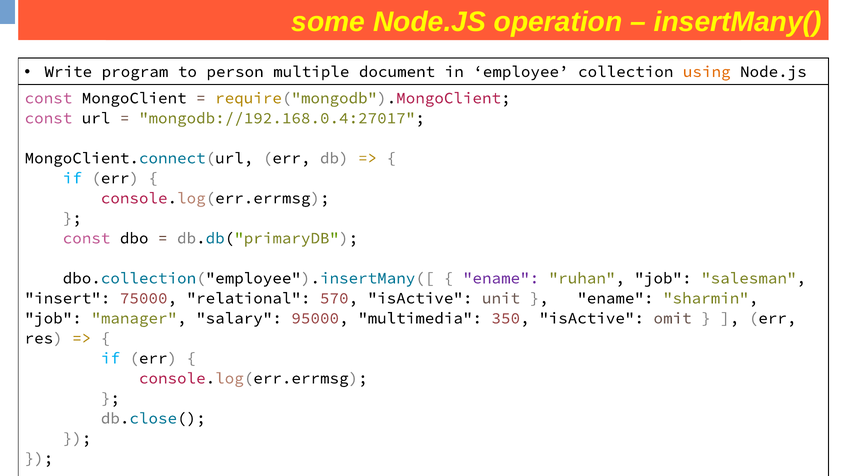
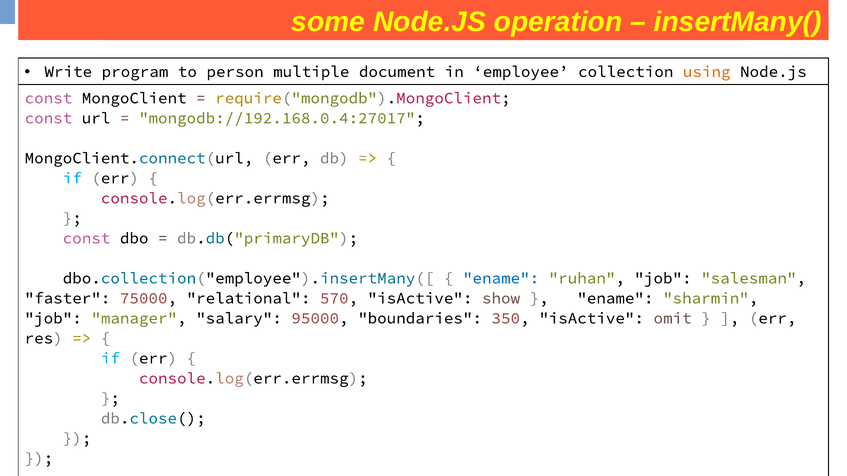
ename colour: purple -> blue (501, 278)
insert: insert -> faster (67, 298)
unit: unit -> show (501, 298)
multimedia: multimedia -> boundaries (420, 318)
